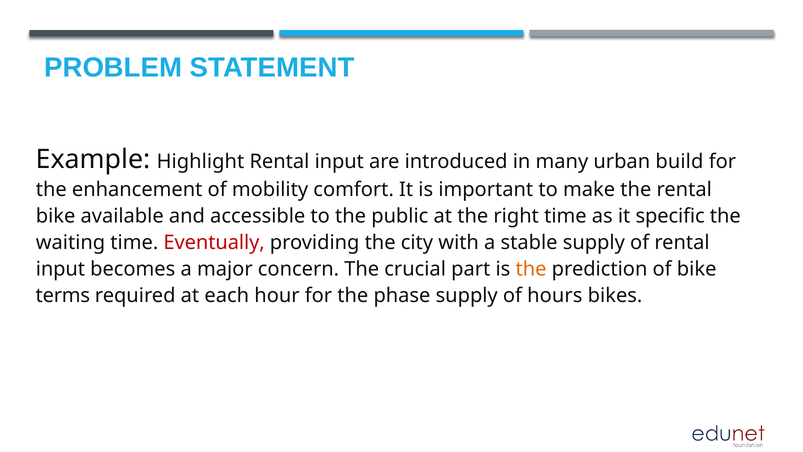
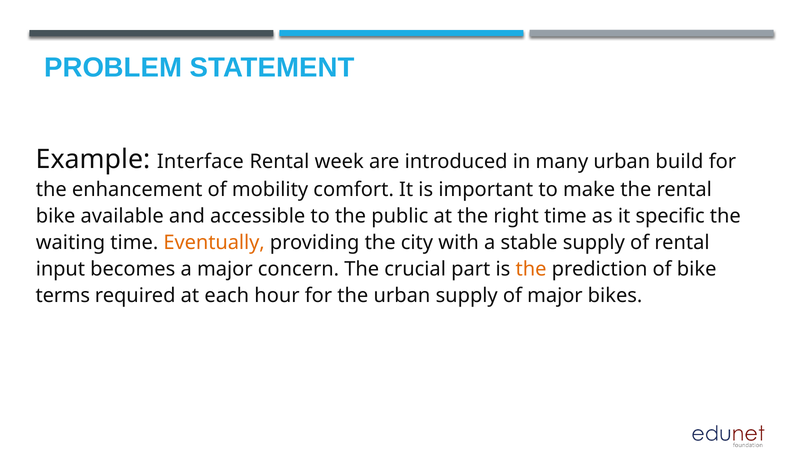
Highlight: Highlight -> Interface (200, 162)
input: input -> week (339, 162)
Eventually colour: red -> orange (214, 242)
the phase: phase -> urban (402, 295)
of hours: hours -> major (555, 295)
